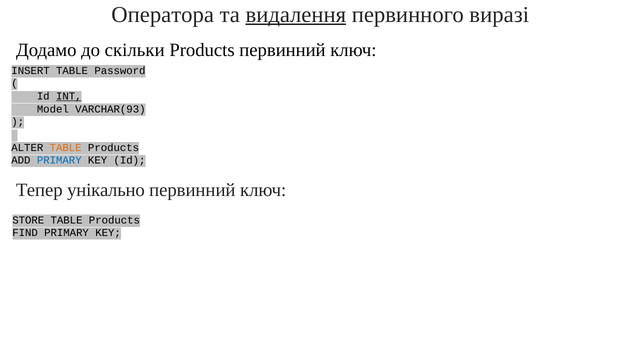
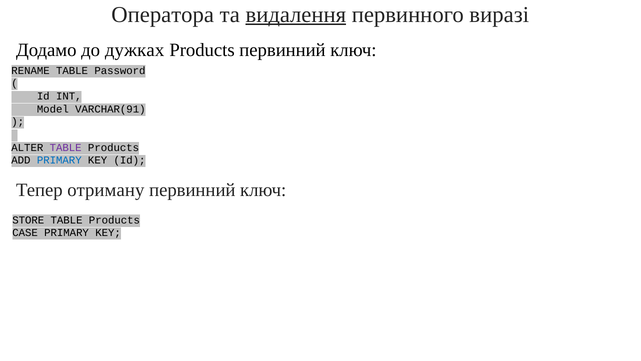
скільки: скільки -> дужках (135, 50)
INSERT: INSERT -> RENAME (31, 70)
INT underline: present -> none (69, 96)
VARCHAR(93: VARCHAR(93 -> VARCHAR(91 (110, 109)
TABLE colour: orange -> purple (66, 147)
унікально: унікально -> отриману (106, 190)
FIND: FIND -> CASE (25, 233)
